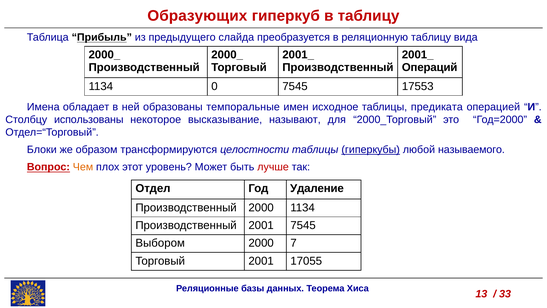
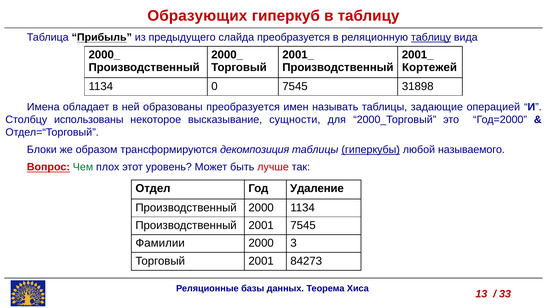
таблицу underline: none -> present (431, 37)
Операций: Операций -> Кортежей (429, 67)
17553: 17553 -> 31898 (418, 86)
образованы темпоральные: темпоральные -> преобразуется (243, 107)
исходное: исходное -> называть (335, 107)
предиката: предиката -> задающие (437, 107)
называют: называют -> сущности (295, 120)
целостности: целостности -> декомпозиция (255, 150)
Чем colour: orange -> green (83, 167)
Выбором: Выбором -> Фамилии (160, 243)
7: 7 -> 3 (294, 243)
17055: 17055 -> 84273 (306, 261)
